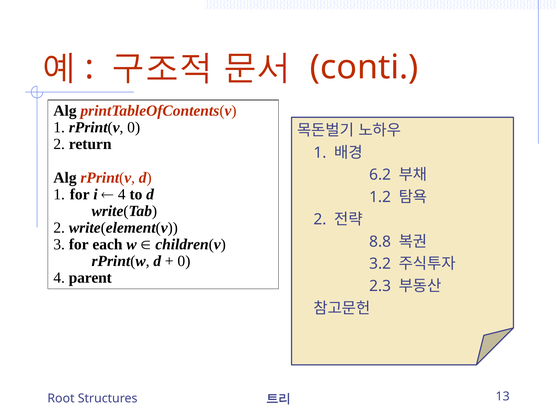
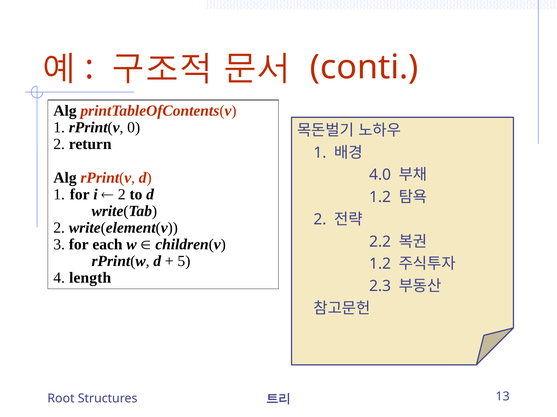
6.2: 6.2 -> 4.0 (380, 175)
4: 4 -> 2 (122, 195)
8.8: 8.8 -> 2.2 (380, 242)
0: 0 -> 5 (184, 261)
3.2: 3.2 -> 1.2 (380, 264)
parent: parent -> length (90, 278)
